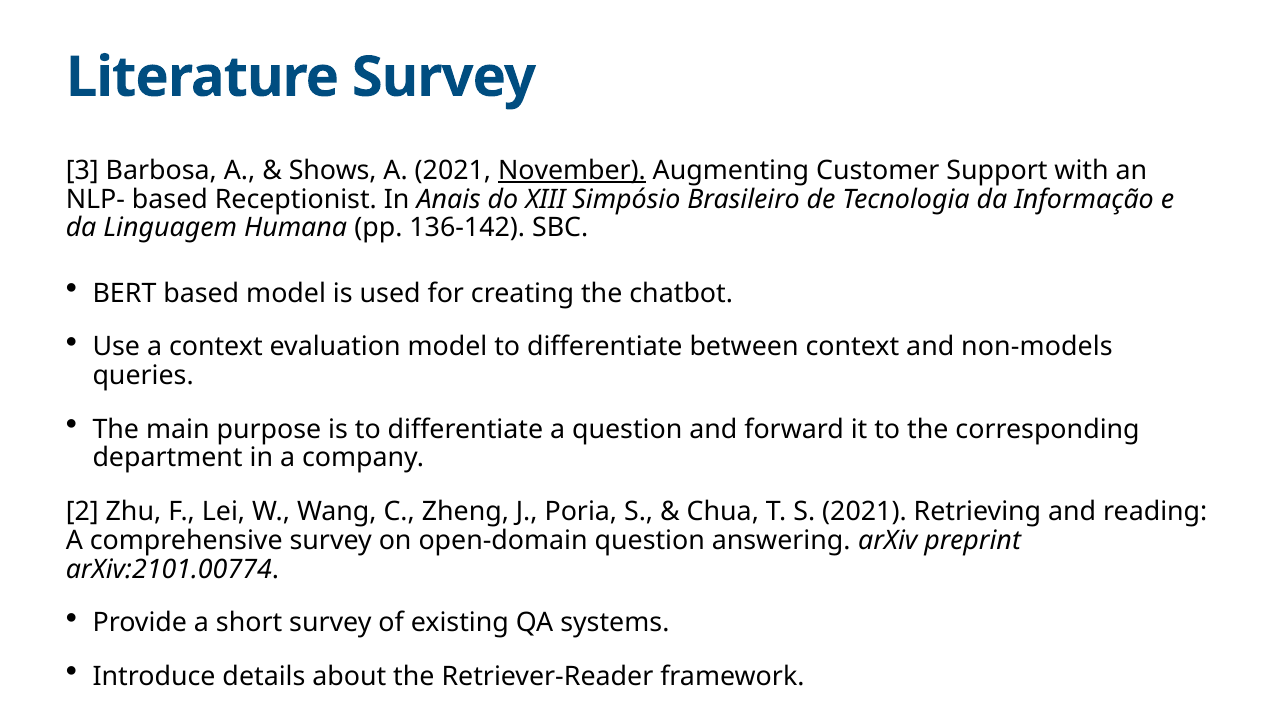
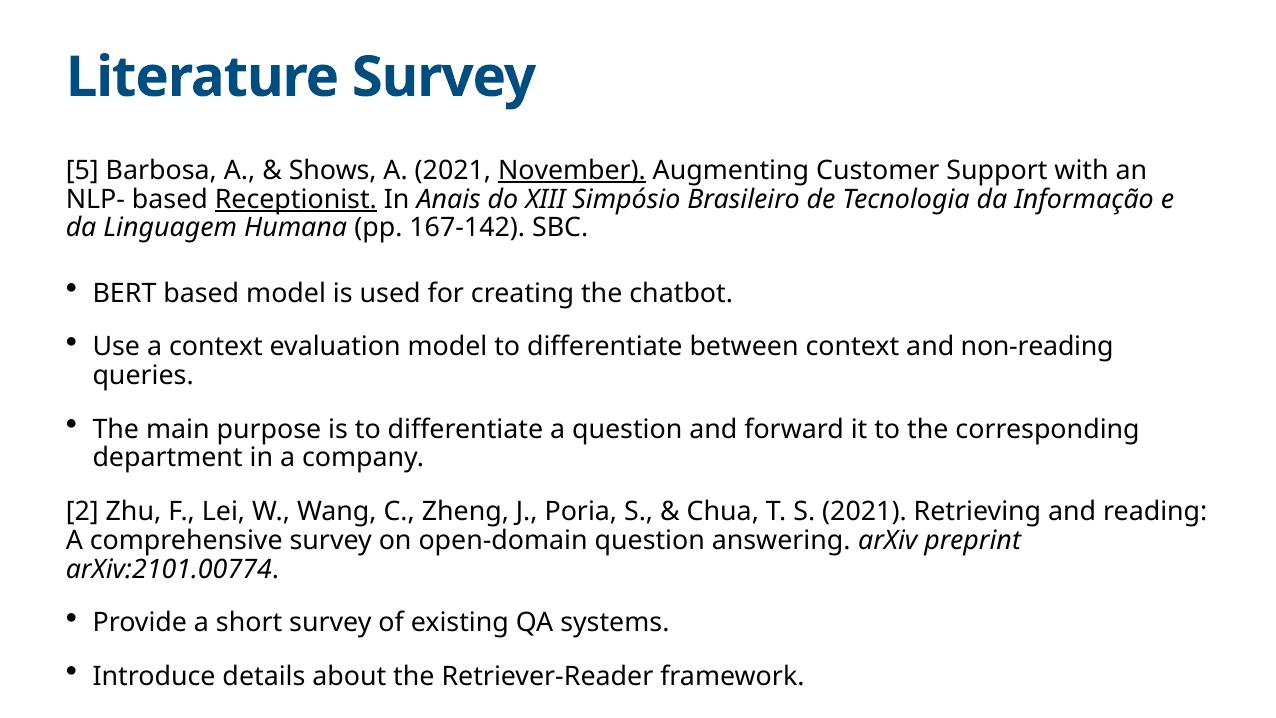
3: 3 -> 5 (82, 170)
Receptionist underline: none -> present (296, 199)
136-142: 136-142 -> 167-142 (467, 228)
non-models: non-models -> non-reading (1037, 347)
